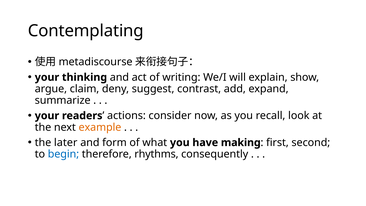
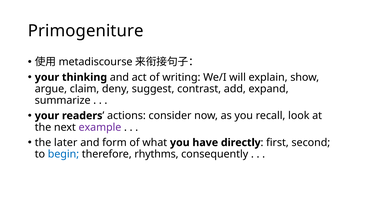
Contemplating: Contemplating -> Primogeniture (86, 31)
example colour: orange -> purple (100, 127)
making: making -> directly (241, 143)
